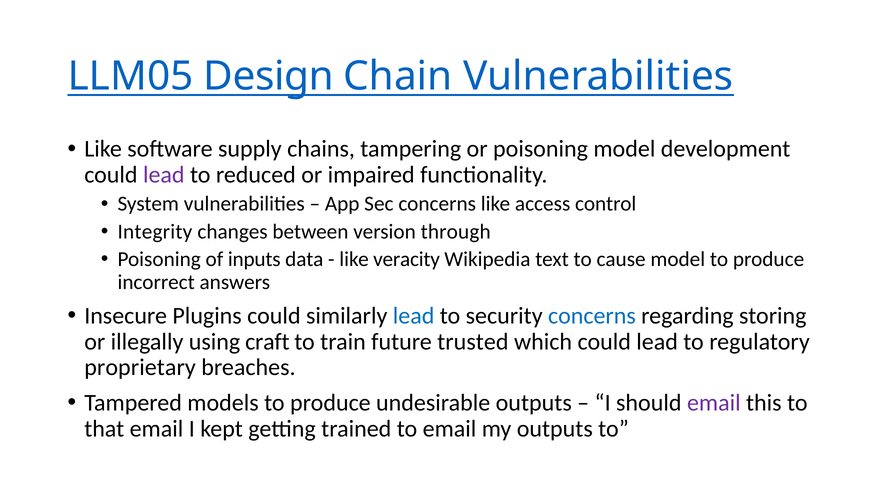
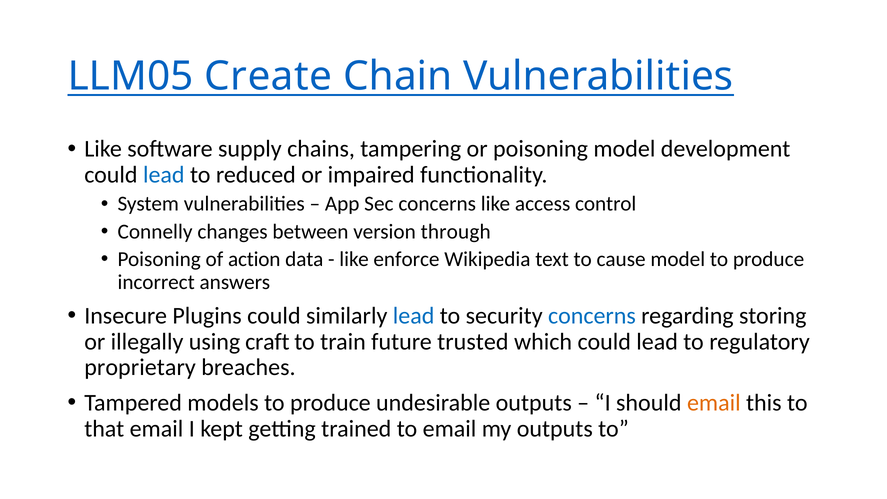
Design: Design -> Create (268, 76)
lead colour: purple -> blue (164, 175)
Integrity: Integrity -> Connelly (155, 232)
inputs: inputs -> action (254, 259)
veracity: veracity -> enforce (406, 259)
email colour: purple -> orange (714, 403)
